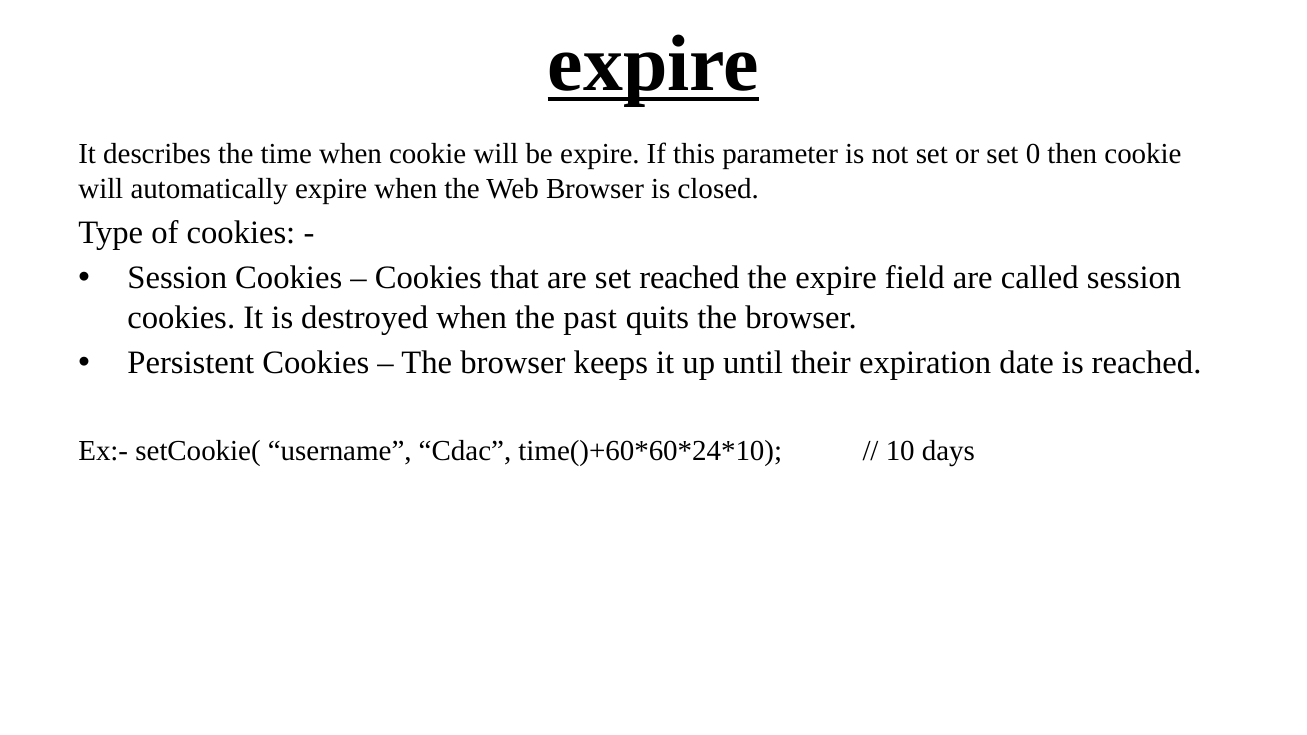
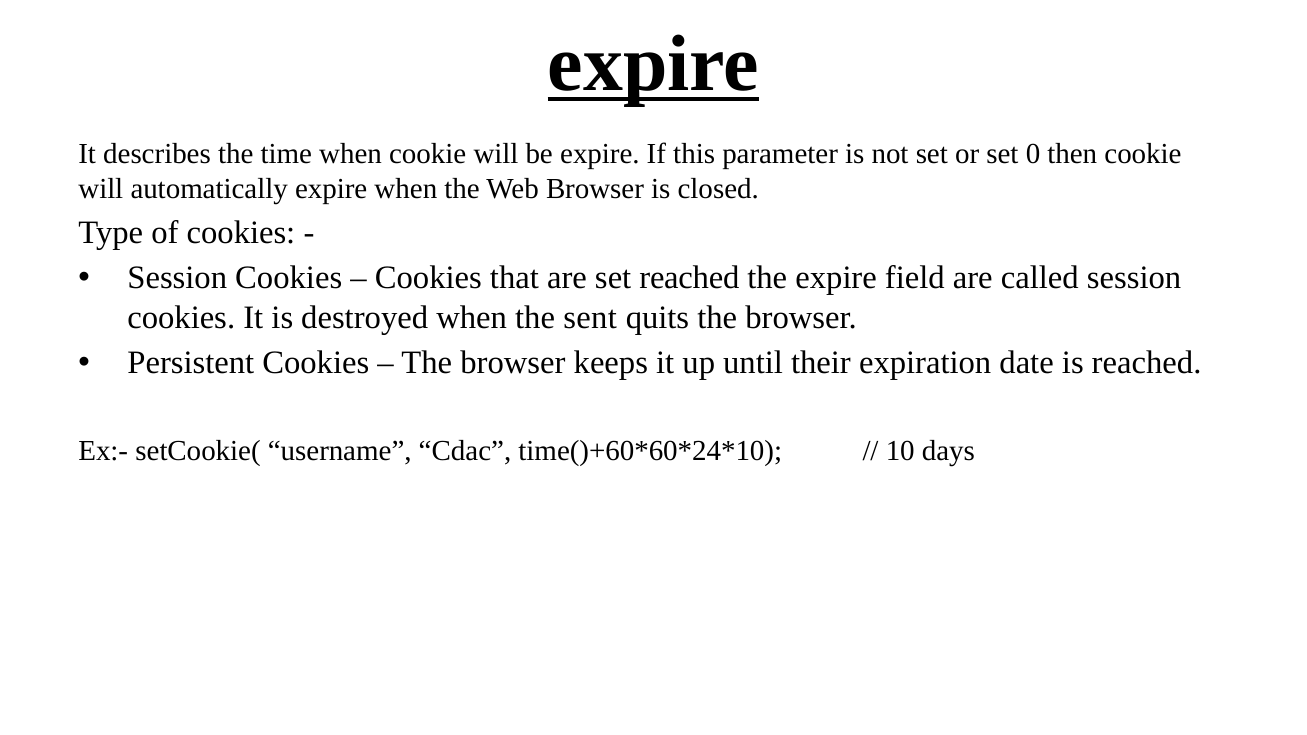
past: past -> sent (590, 317)
